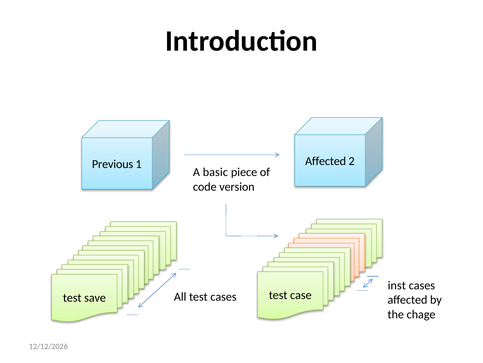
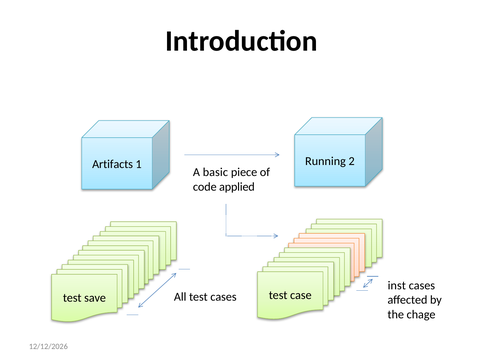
Previous: Previous -> Artifacts (113, 164)
1 Affected: Affected -> Running (325, 161)
version: version -> applied (237, 186)
